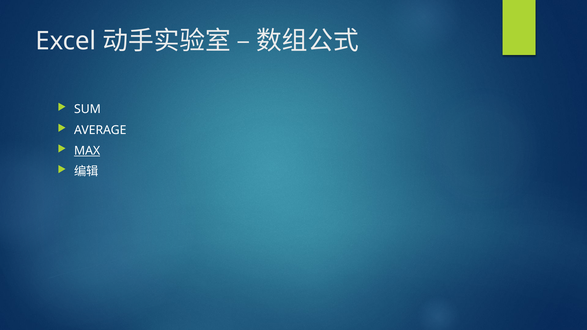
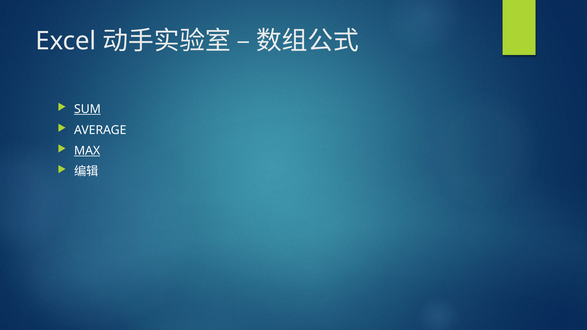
SUM underline: none -> present (87, 109)
